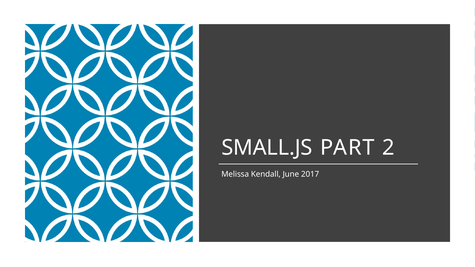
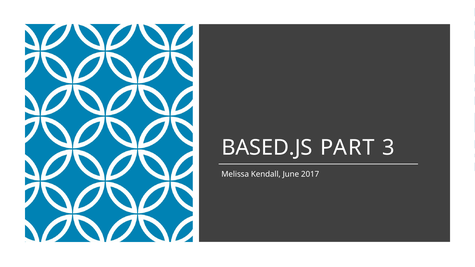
SMALL.JS: SMALL.JS -> BASED.JS (267, 148)
2: 2 -> 3 (389, 148)
